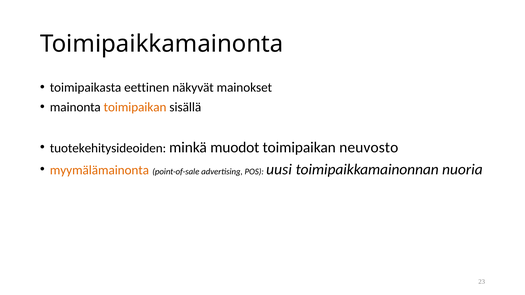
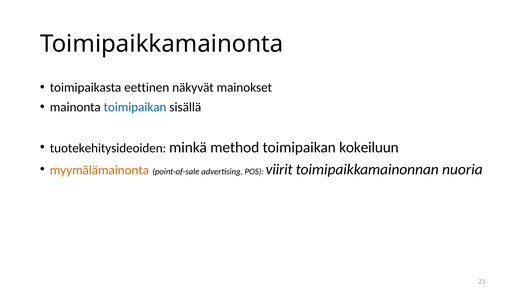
toimipaikan colour: orange -> blue (135, 107)
muodot: muodot -> method (235, 148)
neuvosto: neuvosto -> kokeiluun (369, 148)
uusi: uusi -> viirit (279, 170)
